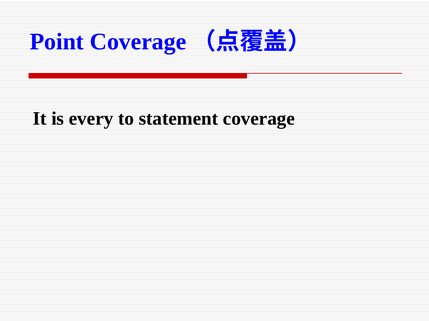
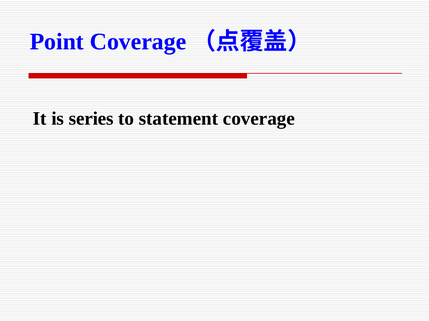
every: every -> series (91, 119)
